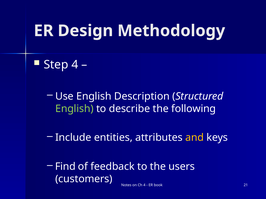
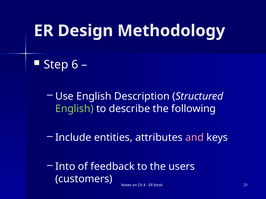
Step 4: 4 -> 6 (75, 65)
and colour: yellow -> pink (195, 138)
Find: Find -> Into (65, 167)
